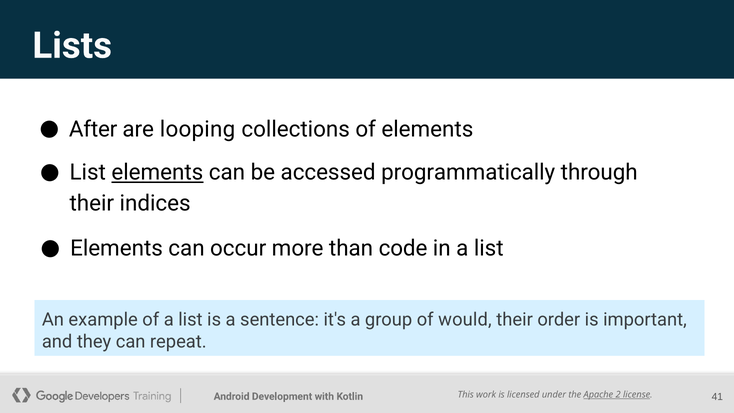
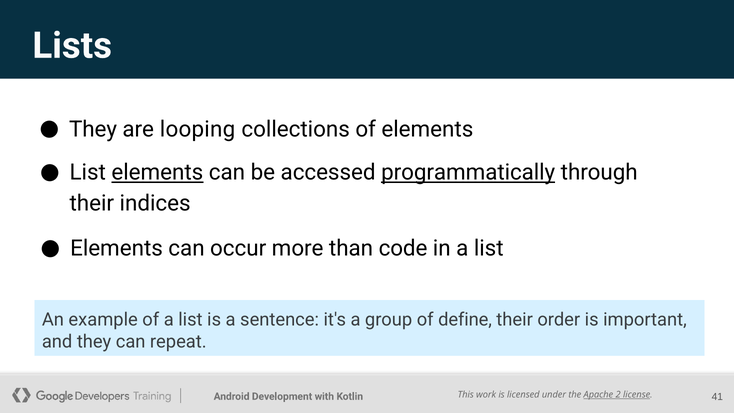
After: After -> They (93, 129)
programmatically underline: none -> present (468, 173)
would: would -> define (465, 320)
